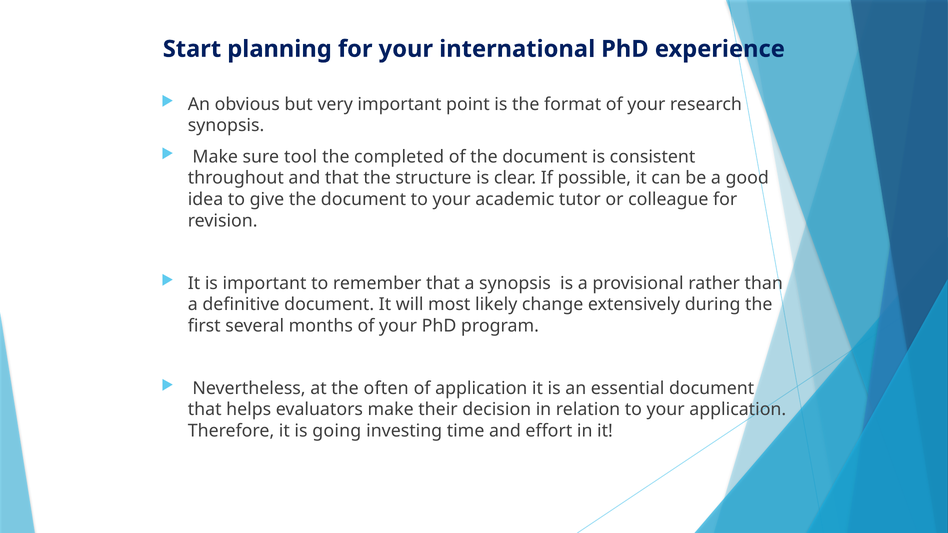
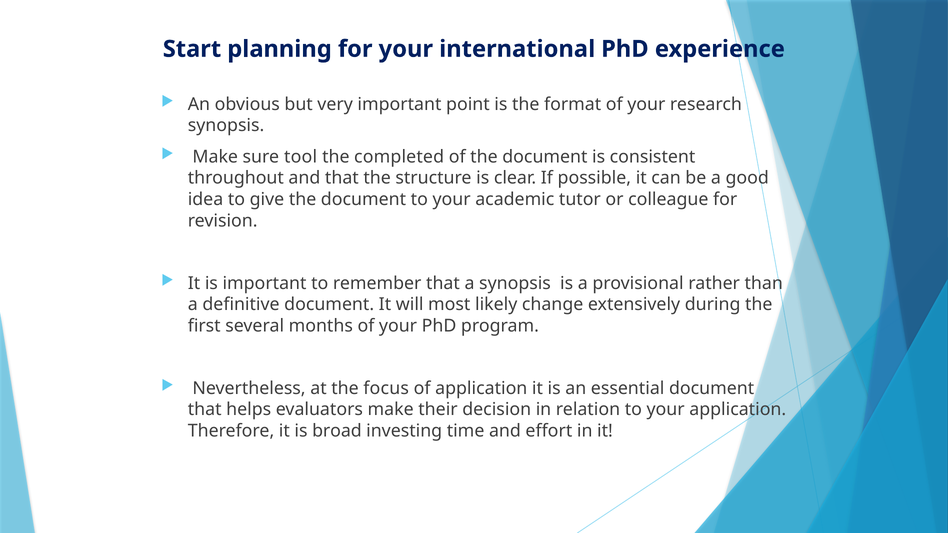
often: often -> focus (386, 388)
going: going -> broad (337, 431)
